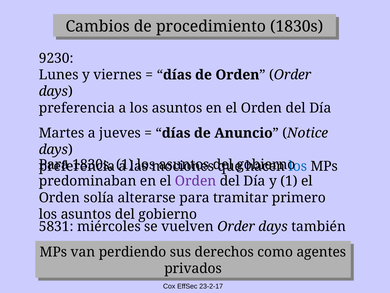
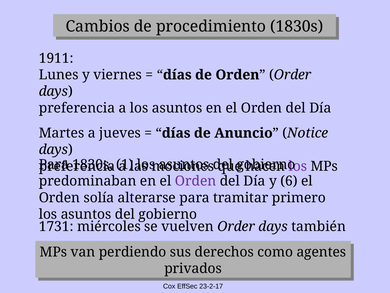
9230: 9230 -> 1911 (56, 58)
los colour: blue -> purple (298, 166)
y 1: 1 -> 6 (289, 181)
5831: 5831 -> 1731 (56, 226)
